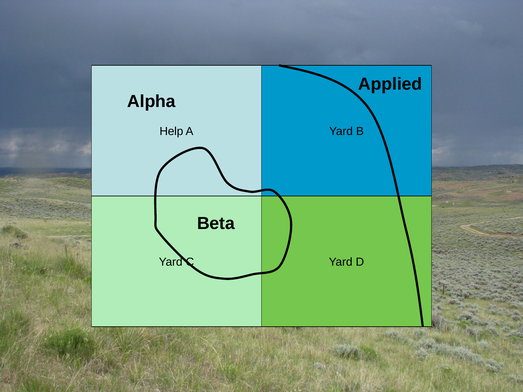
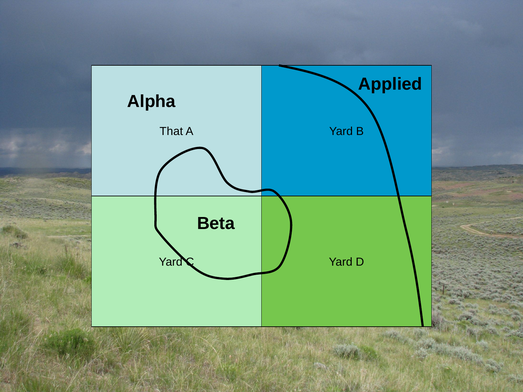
Help: Help -> That (171, 132)
